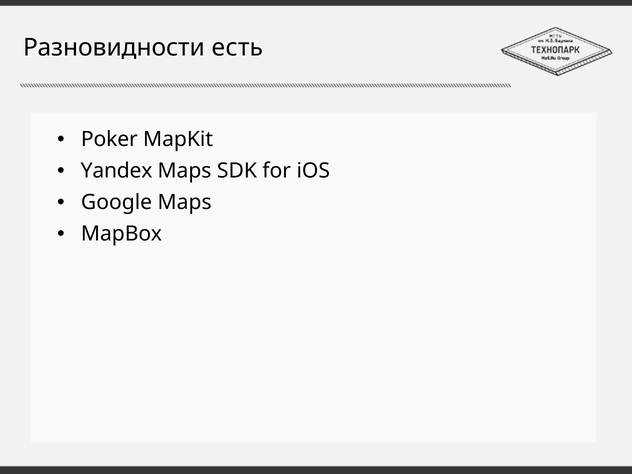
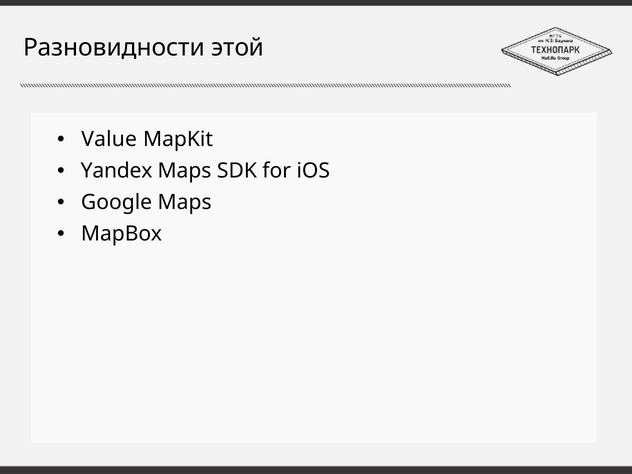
есть: есть -> этой (238, 48)
Poker: Poker -> Value (109, 139)
